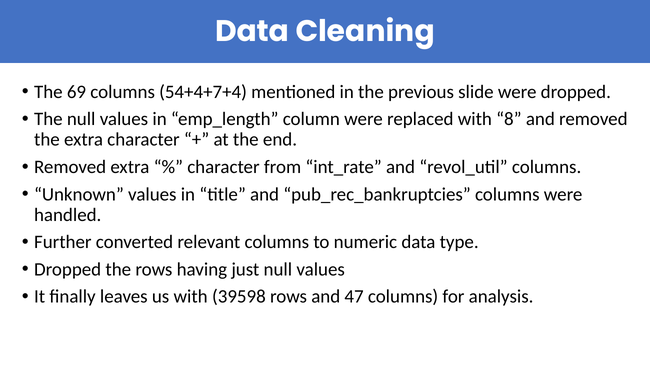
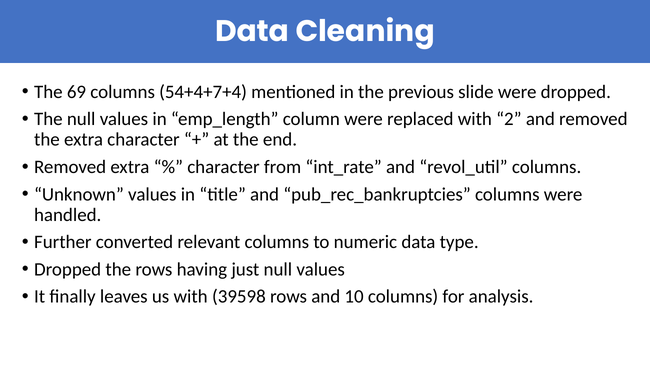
8: 8 -> 2 (509, 119)
47: 47 -> 10 (354, 296)
